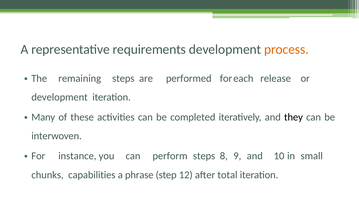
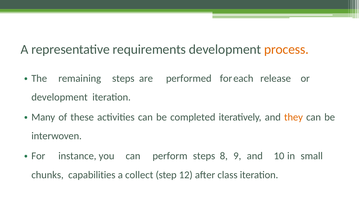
they colour: black -> orange (293, 117)
phrase: phrase -> collect (139, 175)
total: total -> class (228, 175)
